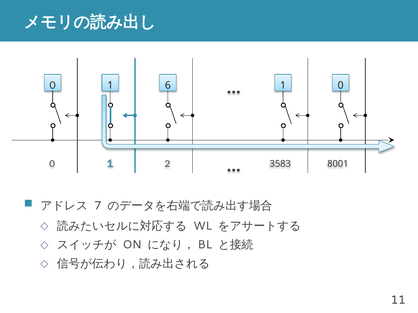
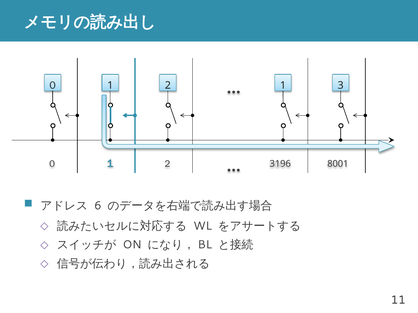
6: 6 -> 2 (168, 85)
0: 0 -> 3 (341, 85)
3583: 3583 -> 3196 (280, 164)
7: 7 -> 6 (98, 206)
